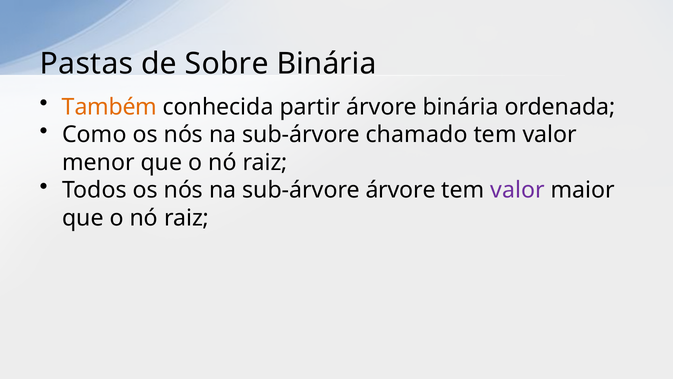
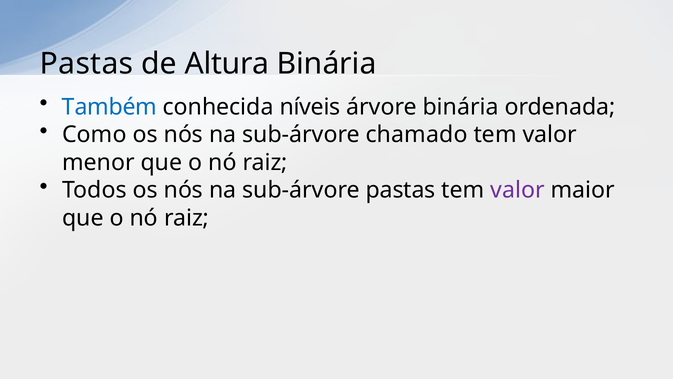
Sobre: Sobre -> Altura (227, 64)
Também colour: orange -> blue (110, 107)
partir: partir -> níveis (310, 107)
sub-árvore árvore: árvore -> pastas (401, 190)
